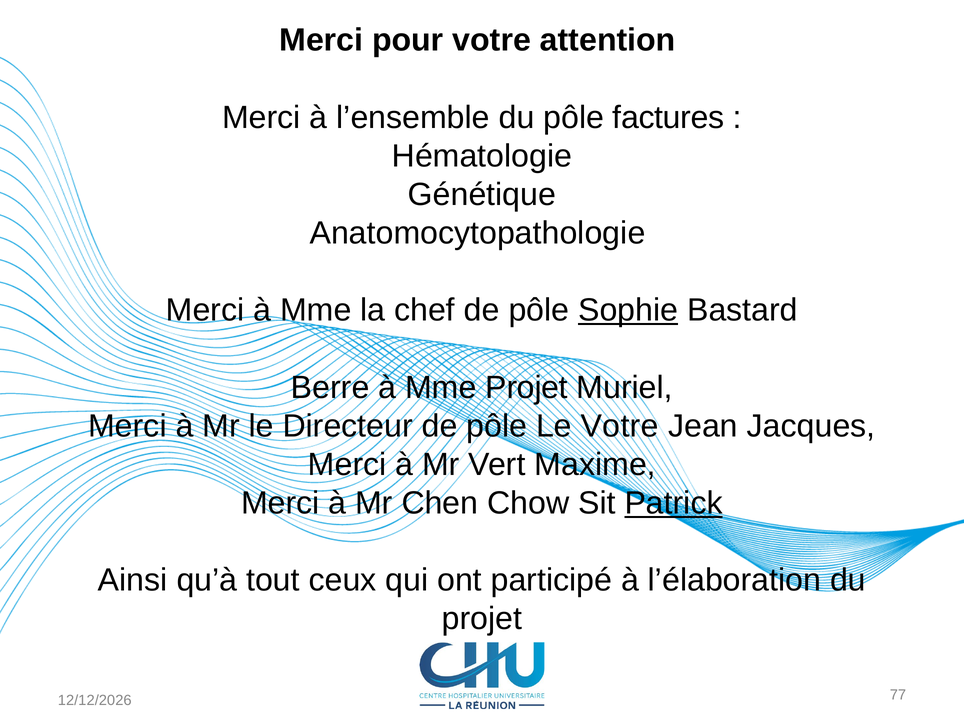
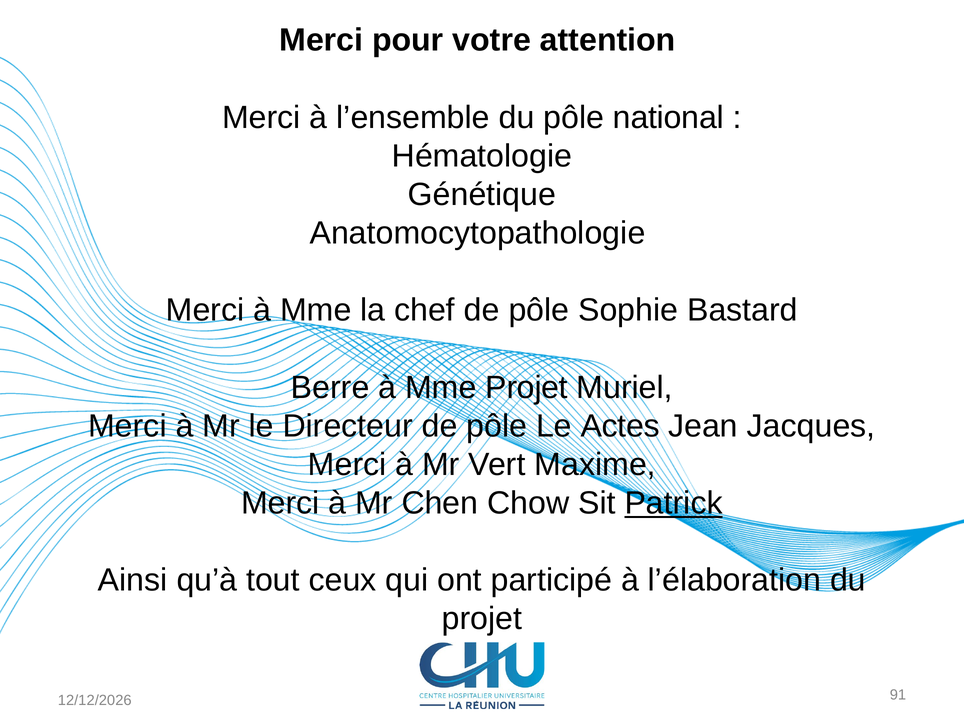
factures: factures -> national (668, 117)
Sophie underline: present -> none (628, 310)
Le Votre: Votre -> Actes (620, 426)
77: 77 -> 91 (898, 695)
